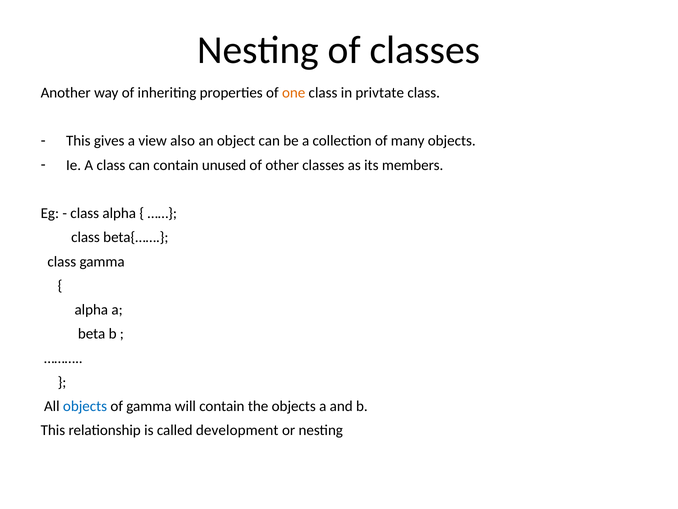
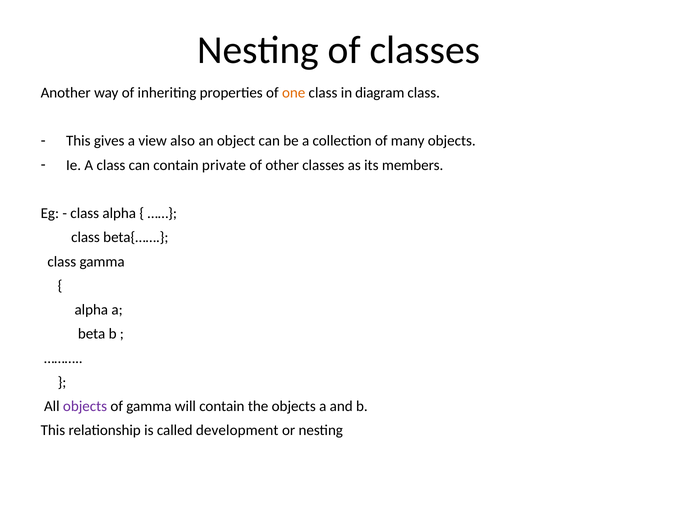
privtate: privtate -> diagram (380, 93)
unused: unused -> private (224, 165)
objects colour: blue -> purple (85, 406)
